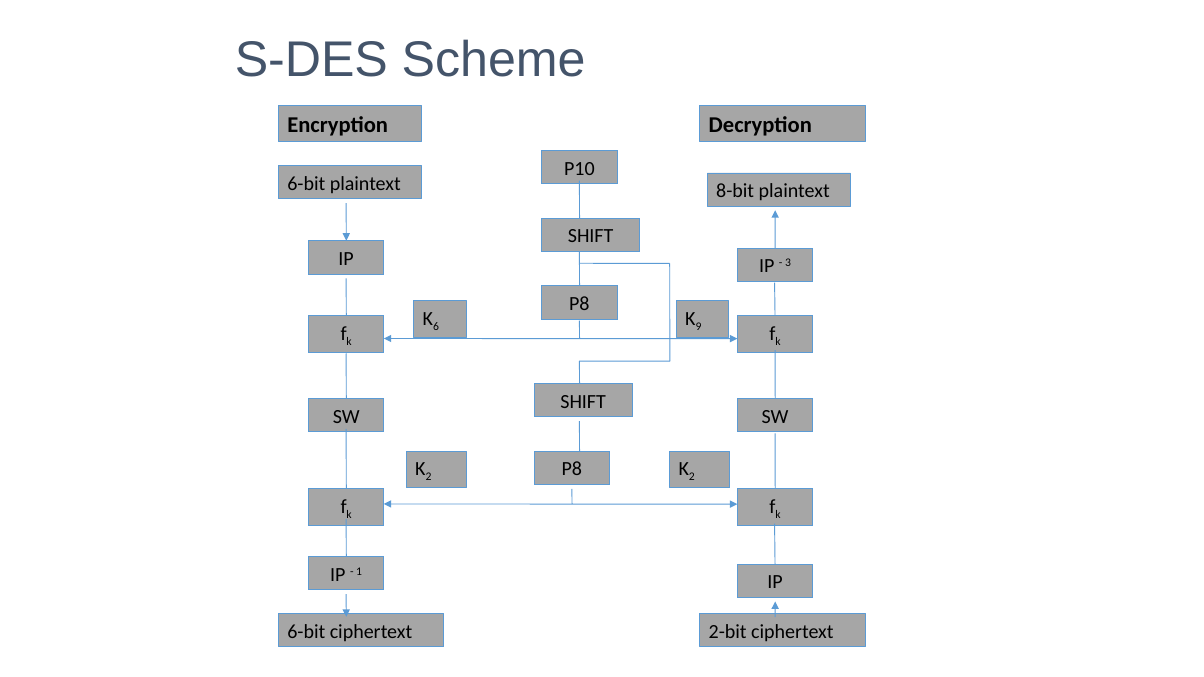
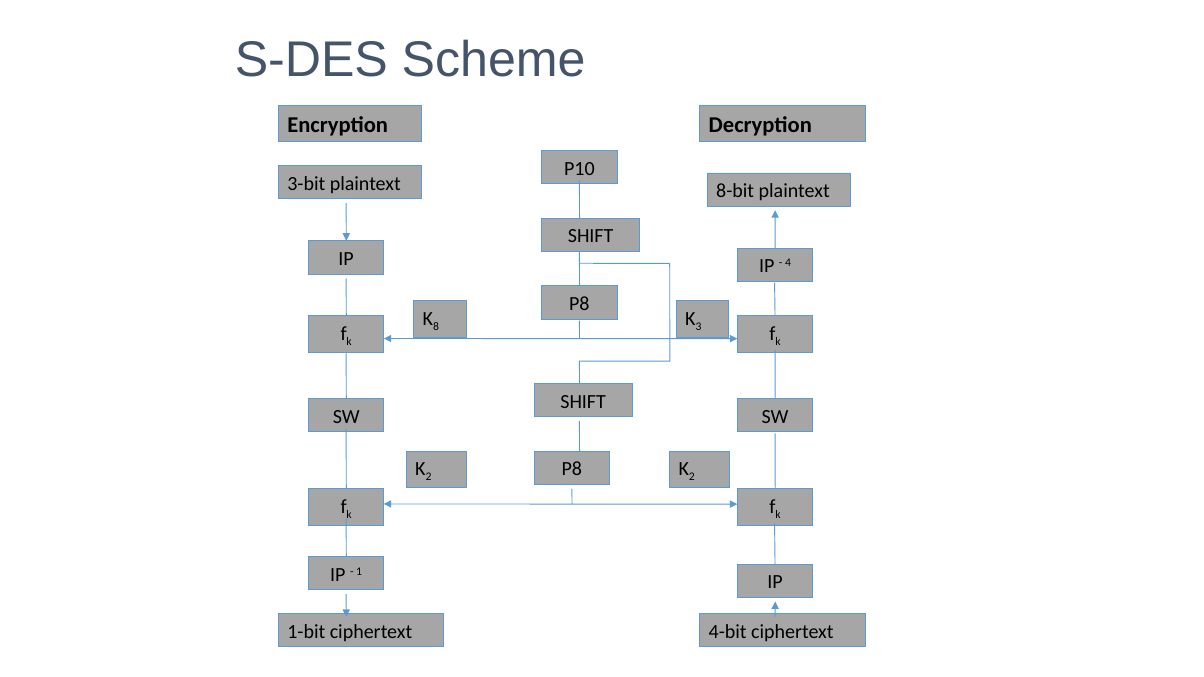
6-bit: 6-bit -> 3-bit (306, 184)
3: 3 -> 4 (788, 263)
6: 6 -> 8 (436, 327)
9: 9 -> 3 (699, 327)
6-bit: 6-bit -> 1-bit (306, 632)
2-bit: 2-bit -> 4-bit (728, 632)
